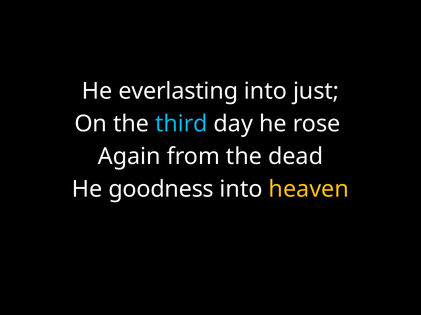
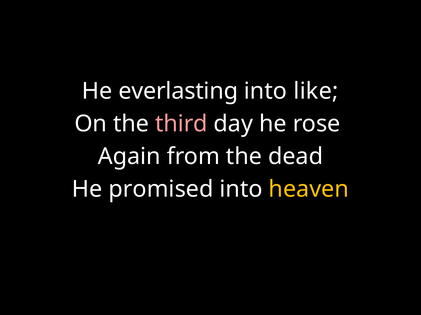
just: just -> like (316, 91)
third colour: light blue -> pink (181, 124)
goodness: goodness -> promised (161, 190)
